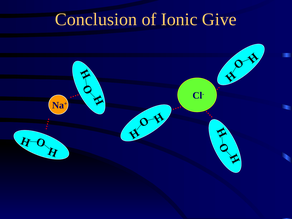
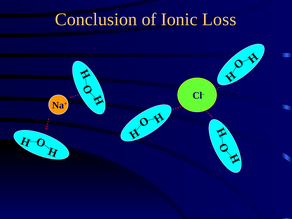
Give: Give -> Loss (219, 19)
